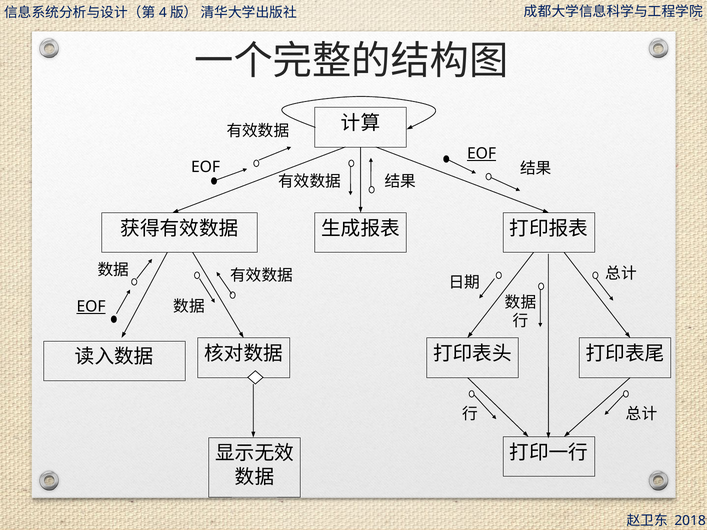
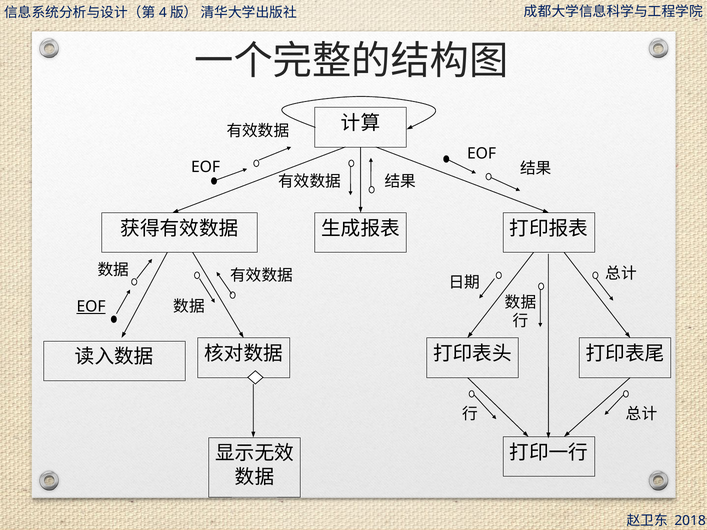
EOF underline: present -> none (482, 154)
